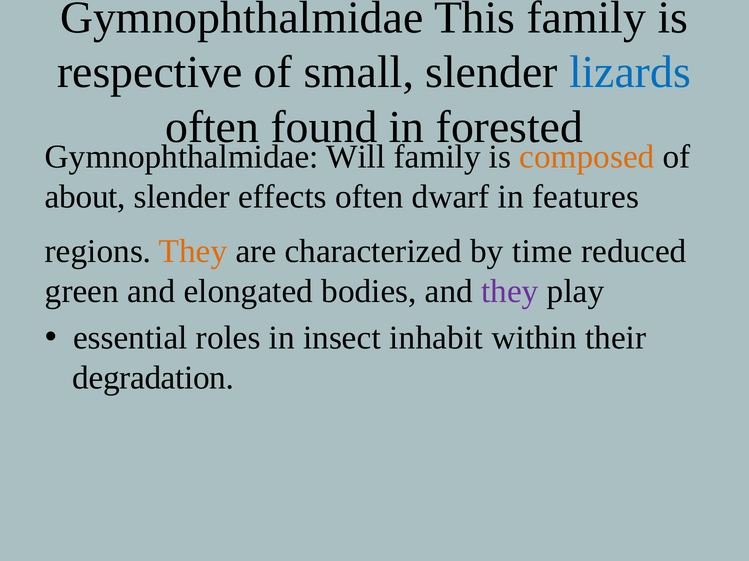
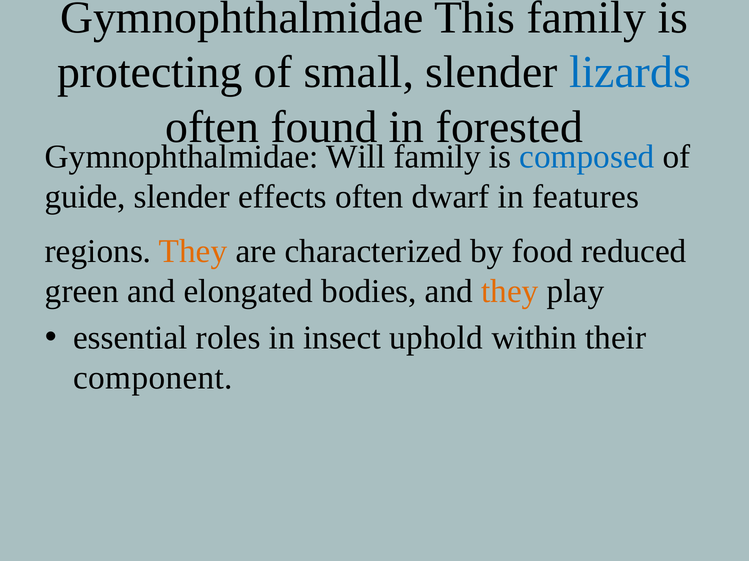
respective: respective -> protecting (150, 73)
composed colour: orange -> blue (587, 157)
about: about -> guide (85, 197)
time: time -> food (542, 252)
they colour: purple -> orange (510, 292)
inhabit: inhabit -> uphold (436, 338)
degradation: degradation -> component (153, 378)
